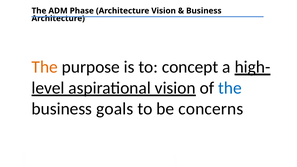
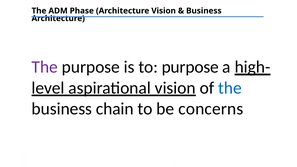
The colour: orange -> purple (45, 67)
to concept: concept -> purpose (190, 67)
goals: goals -> chain (115, 109)
